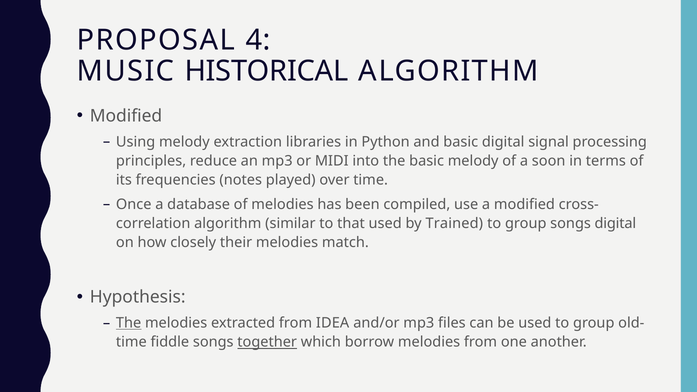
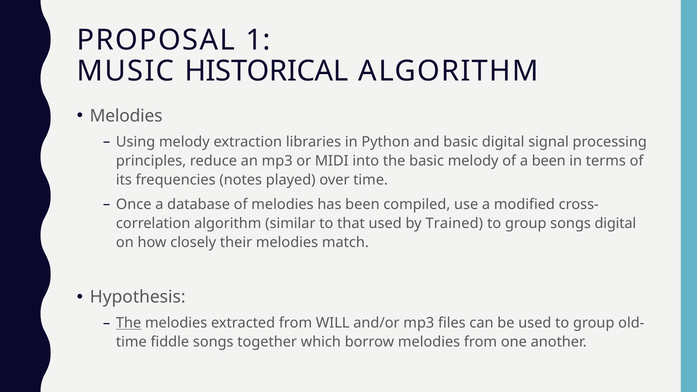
4: 4 -> 1 (258, 40)
Modified: Modified -> Melodies (126, 116)
a soon: soon -> been (549, 161)
IDEA: IDEA -> WILL (333, 323)
together underline: present -> none (267, 342)
